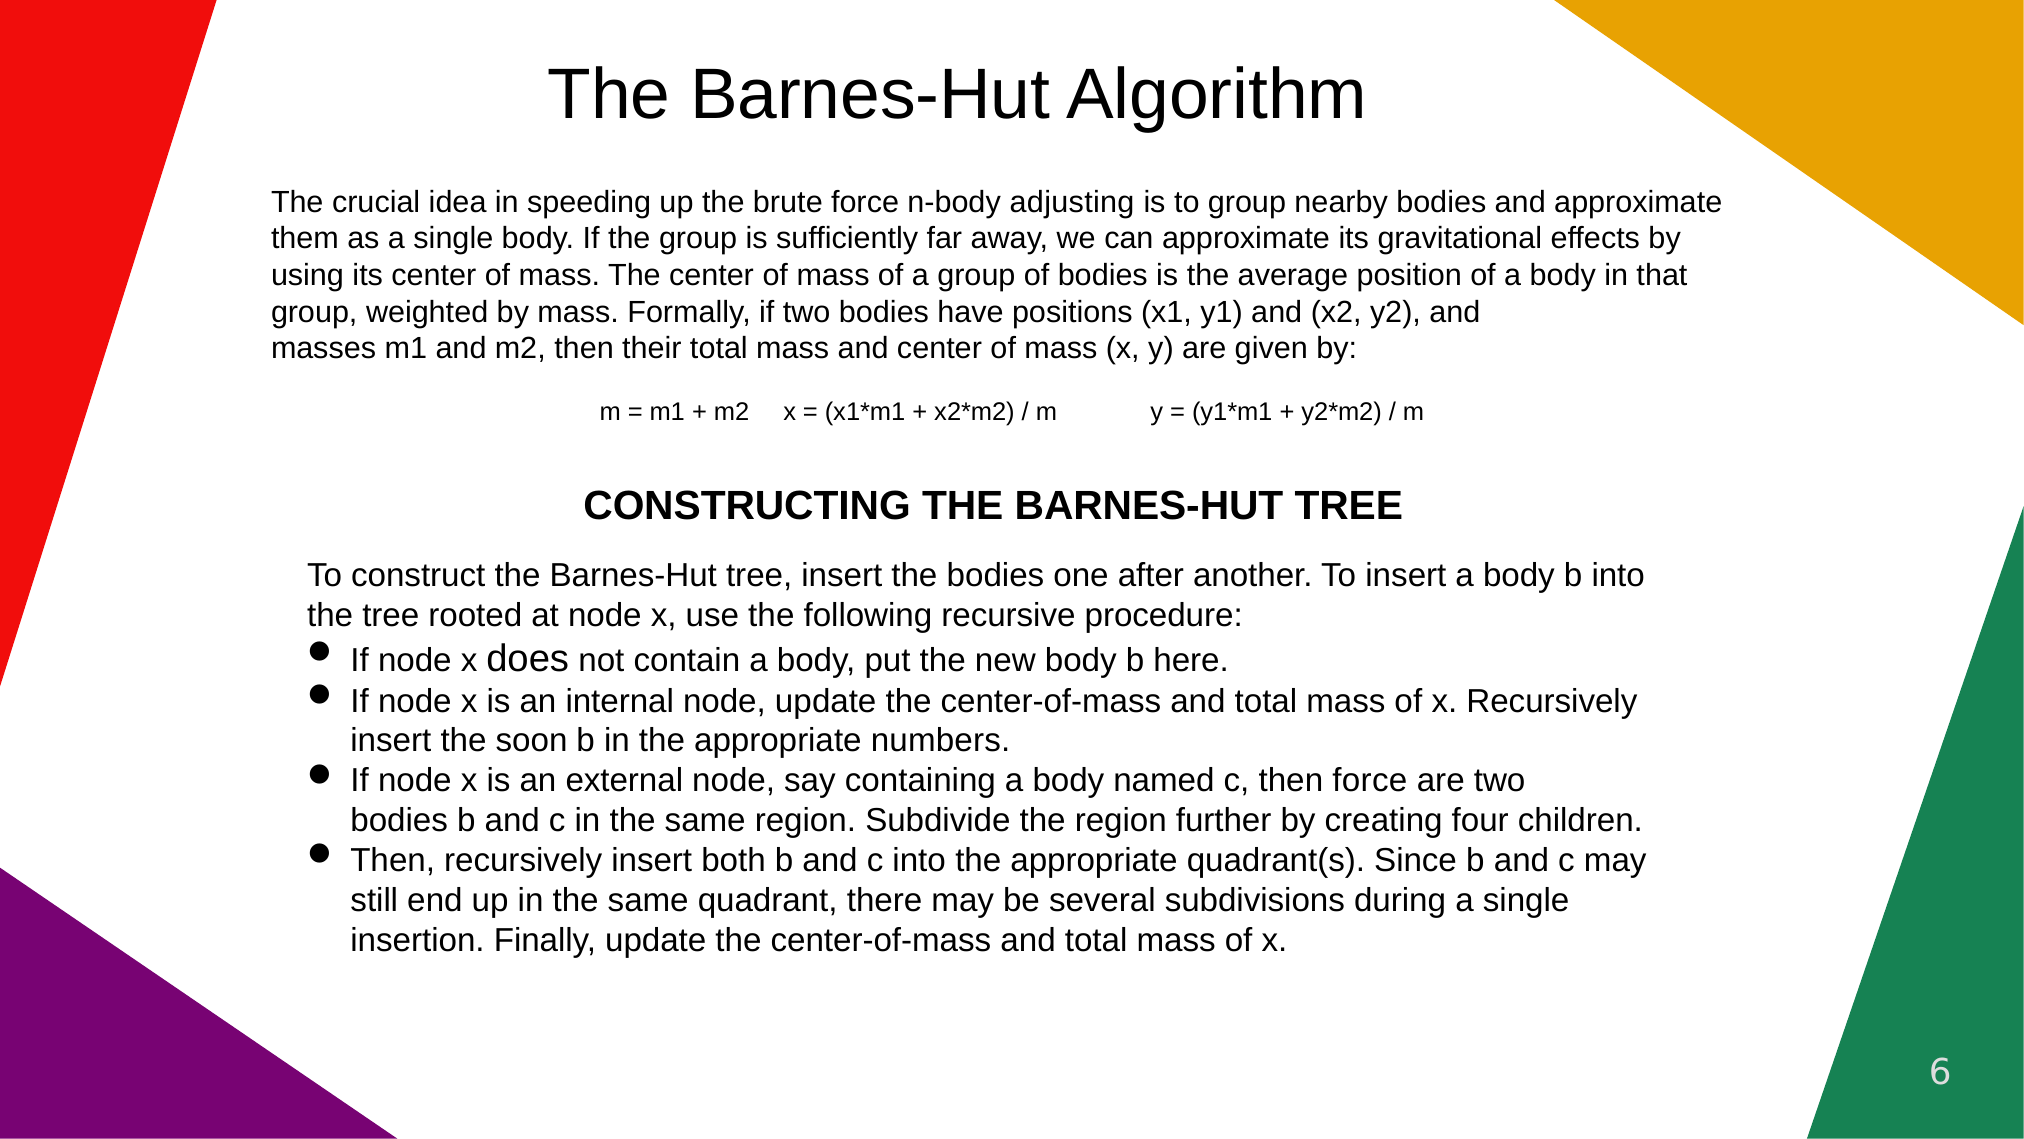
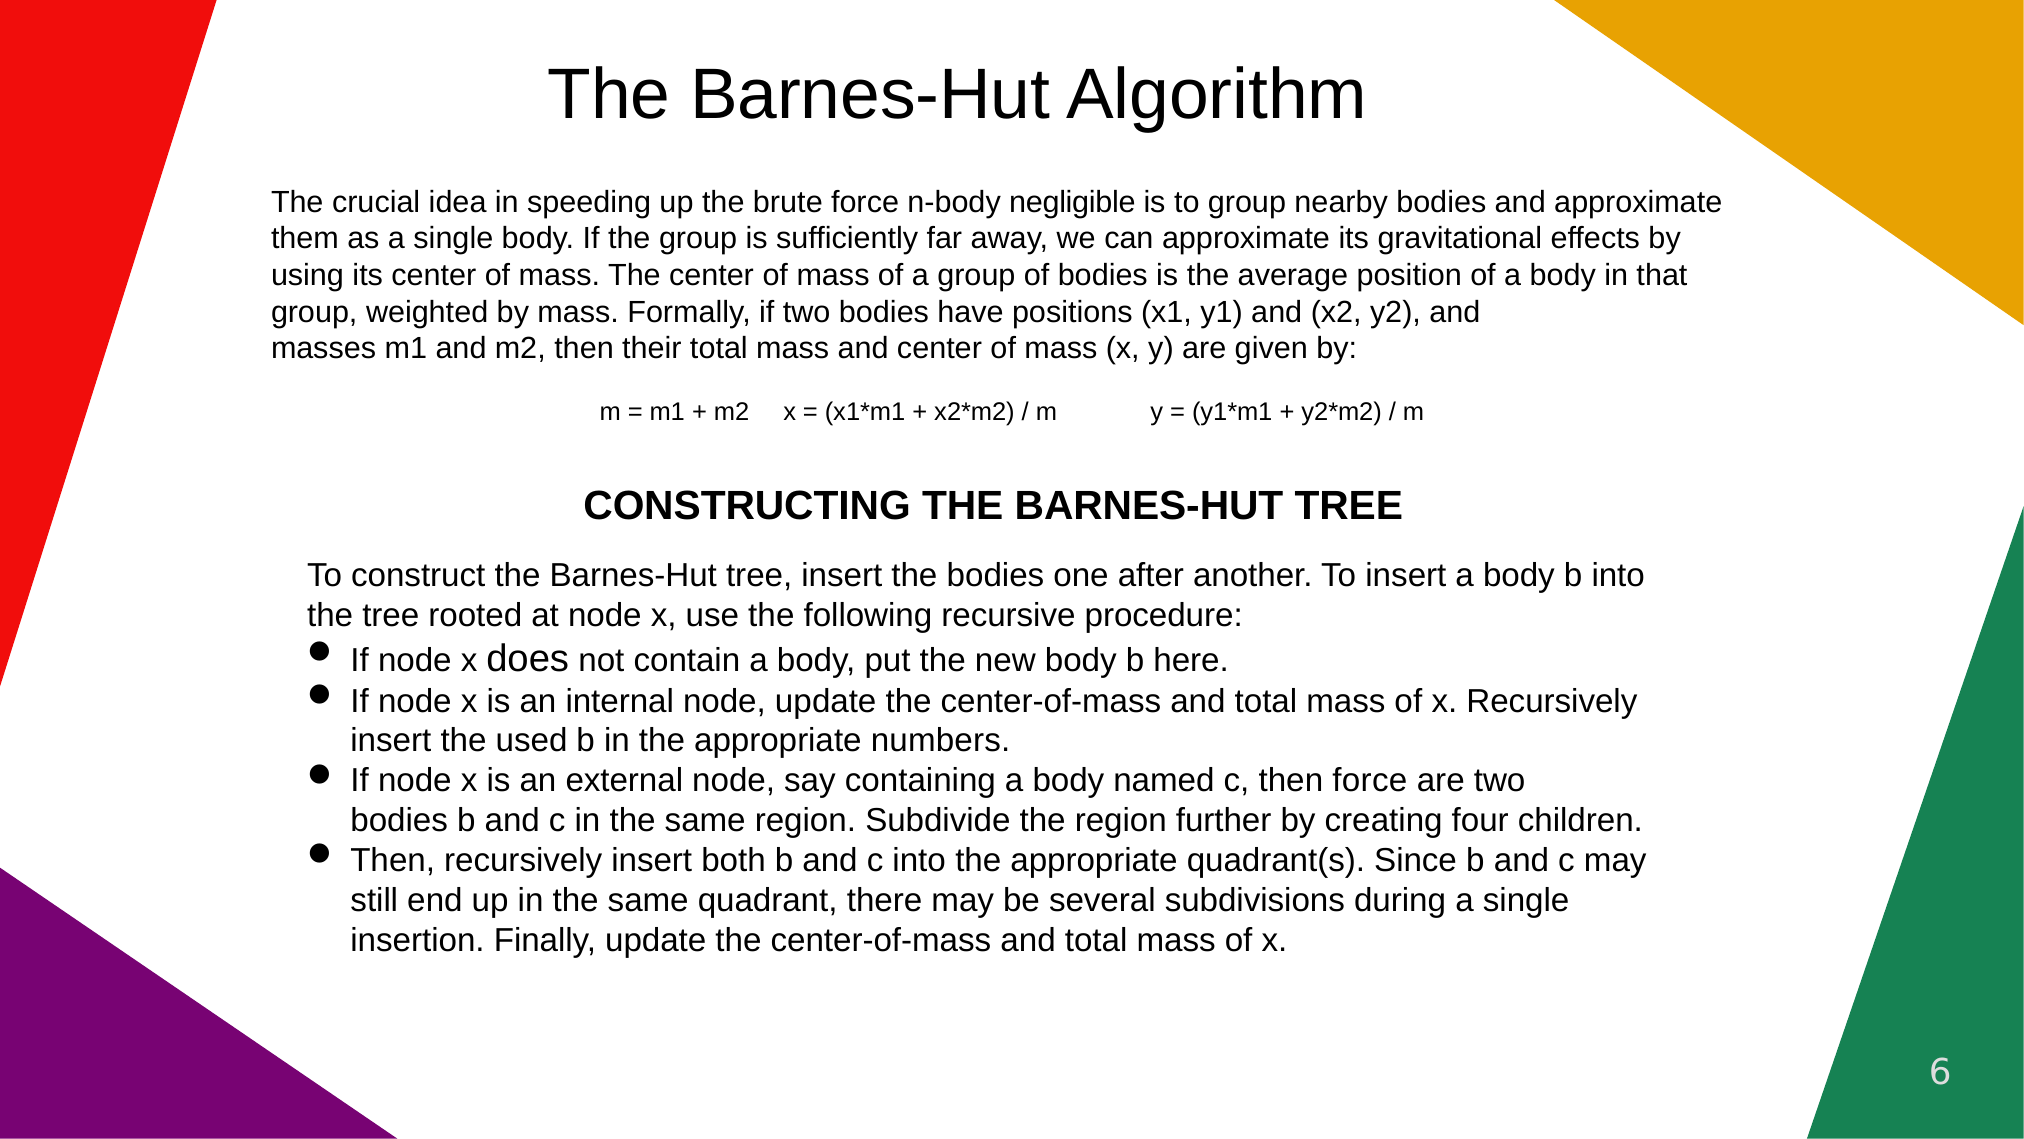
adjusting: adjusting -> negligible (1072, 202)
soon: soon -> used (532, 741)
